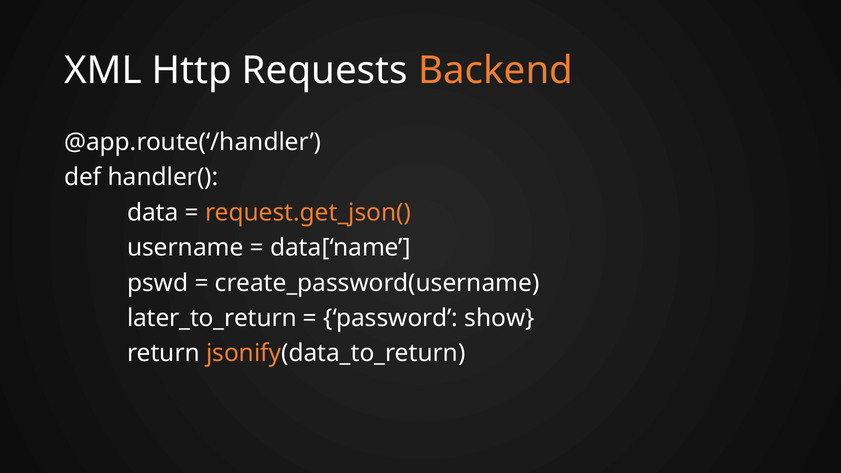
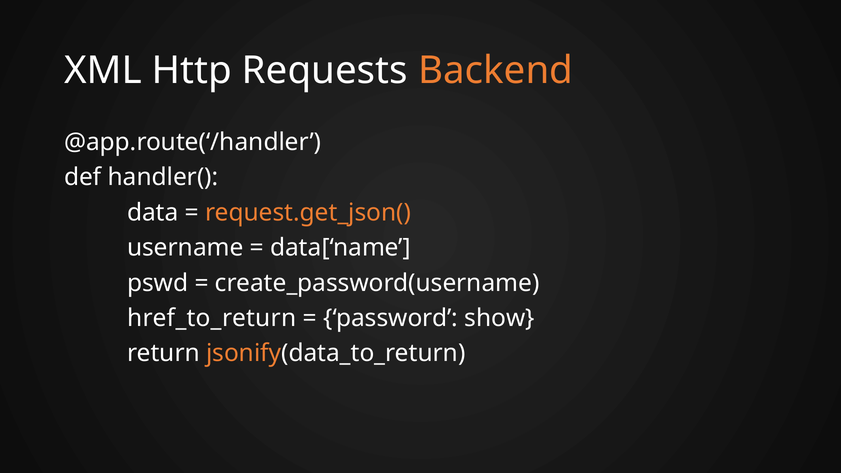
later_to_return: later_to_return -> href_to_return (212, 318)
